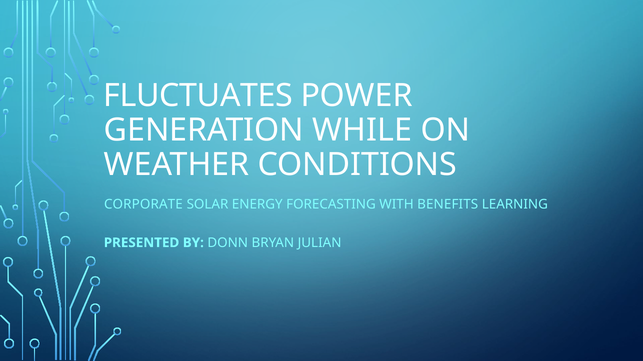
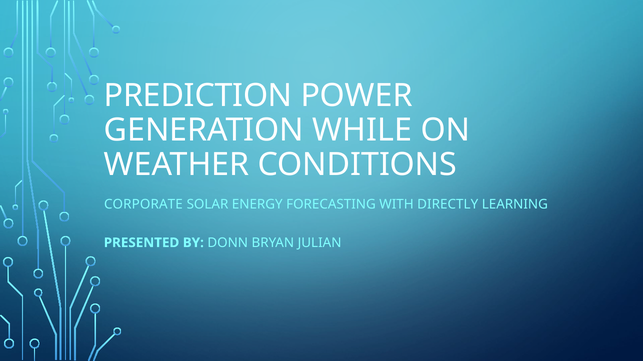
FLUCTUATES: FLUCTUATES -> PREDICTION (198, 96)
BENEFITS: BENEFITS -> DIRECTLY (448, 205)
